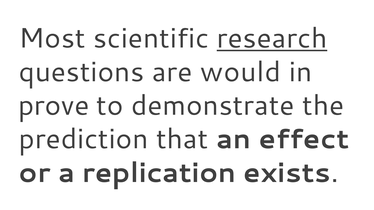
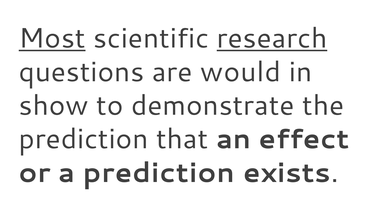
Most underline: none -> present (52, 39)
prove: prove -> show (54, 106)
a replication: replication -> prediction (159, 173)
